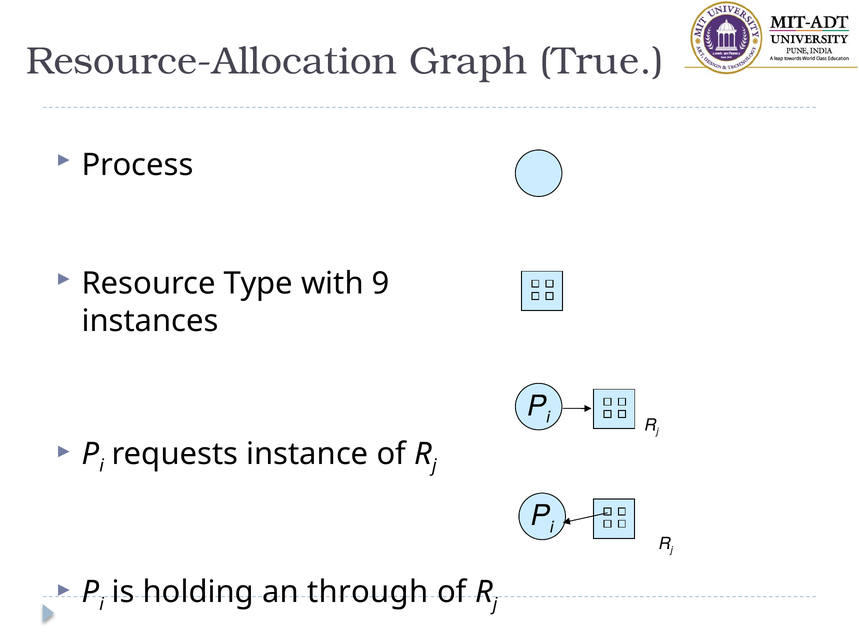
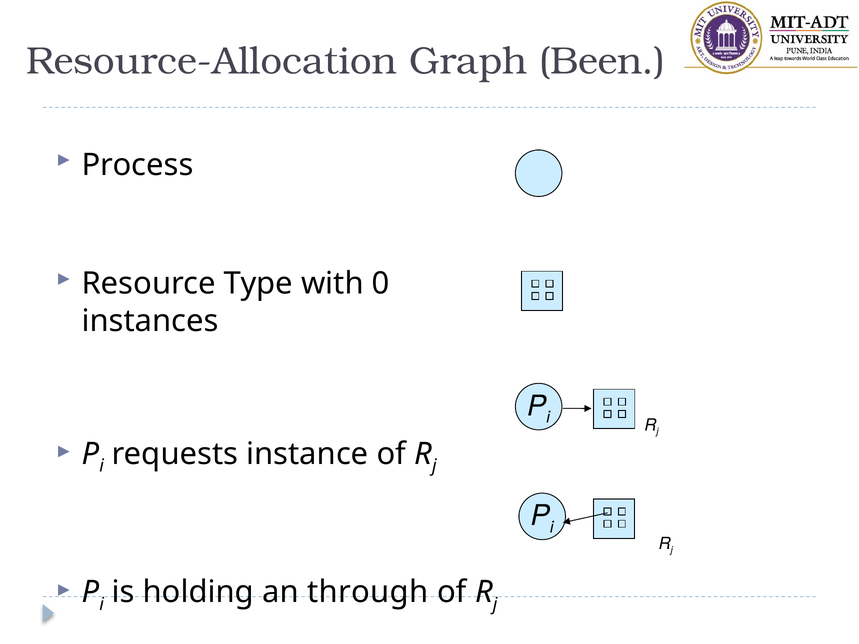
True: True -> Been (602, 61)
9: 9 -> 0 (381, 284)
